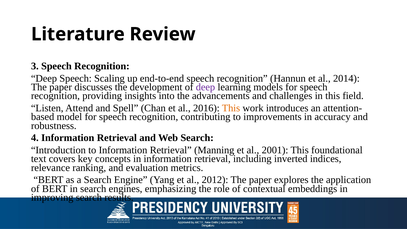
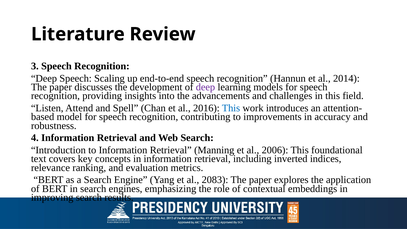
This colour: orange -> blue (231, 108)
2001: 2001 -> 2006 (275, 150)
2012: 2012 -> 2083 (215, 180)
